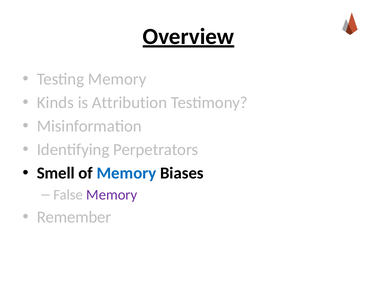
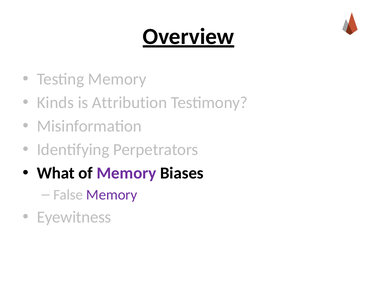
Smell: Smell -> What (56, 173)
Memory colour: blue -> purple (126, 173)
Remember: Remember -> Eyewitness (74, 217)
